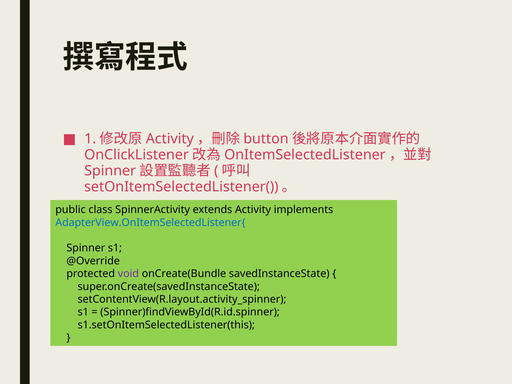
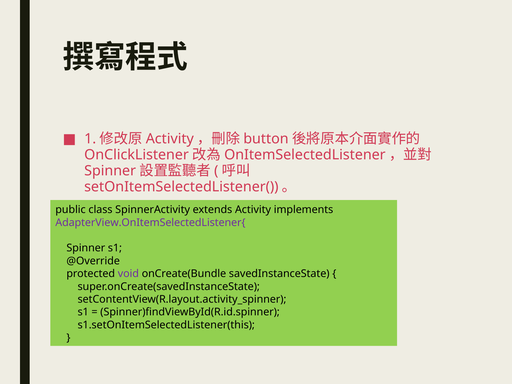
AdapterView.OnItemSelectedListener{ colour: blue -> purple (150, 223)
